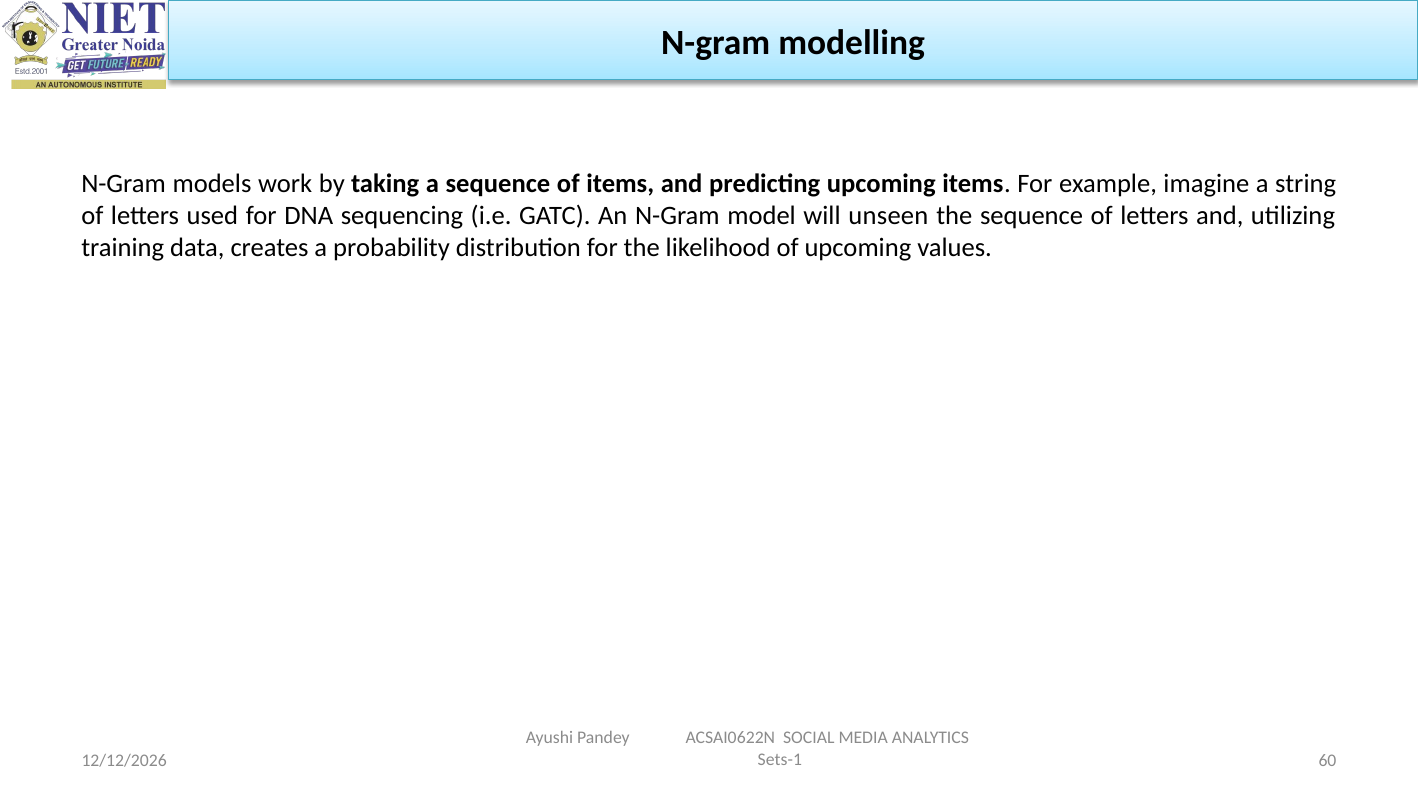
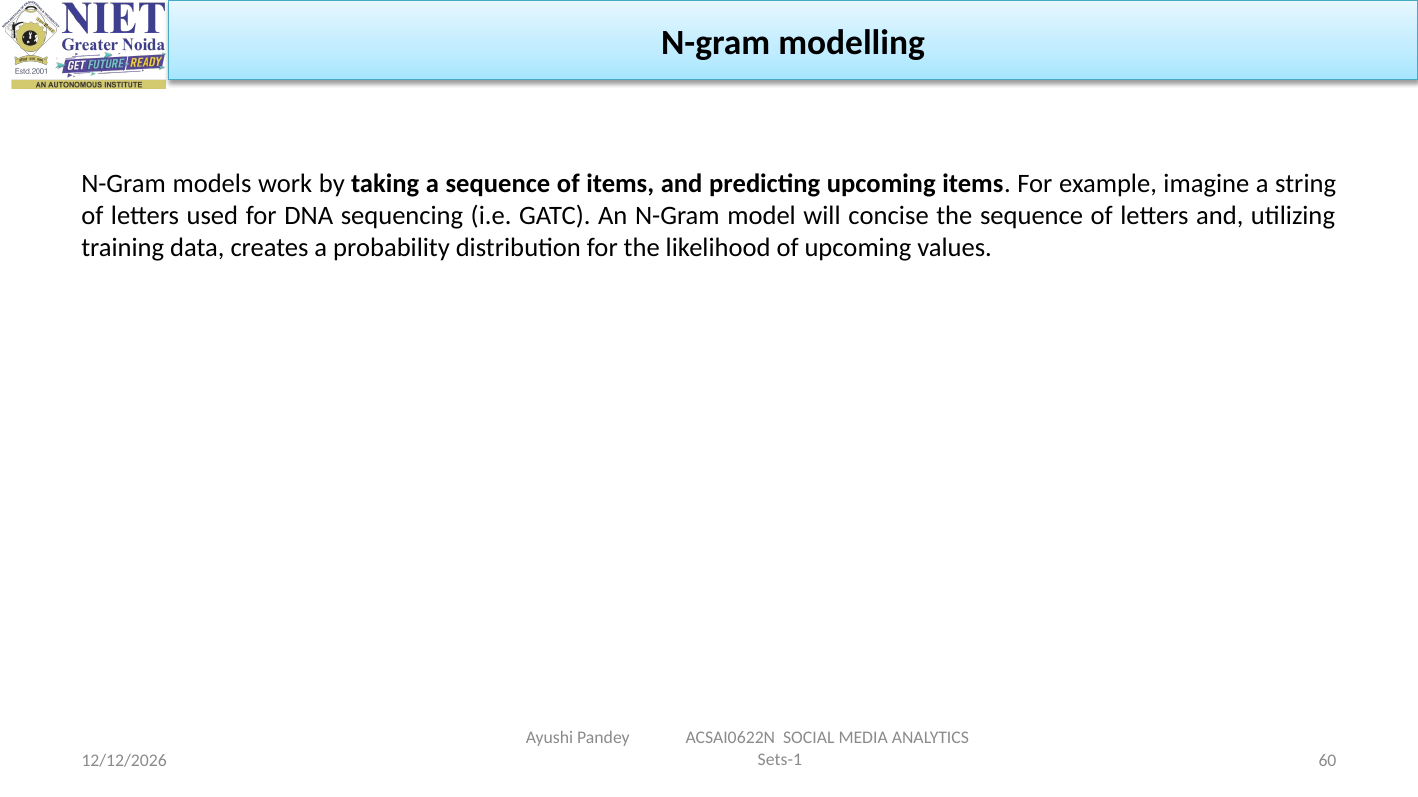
unseen: unseen -> concise (889, 216)
